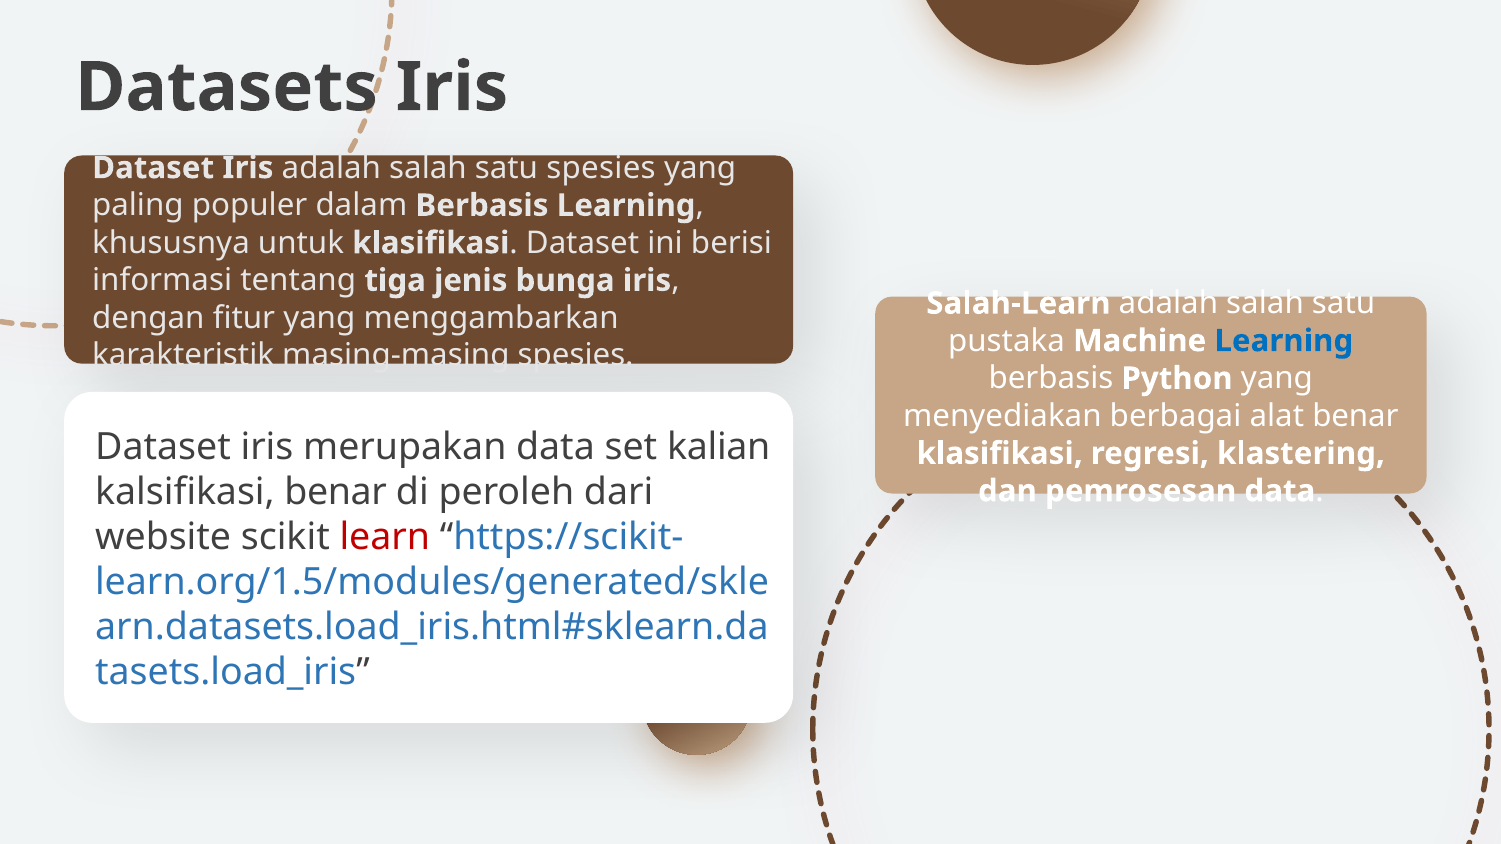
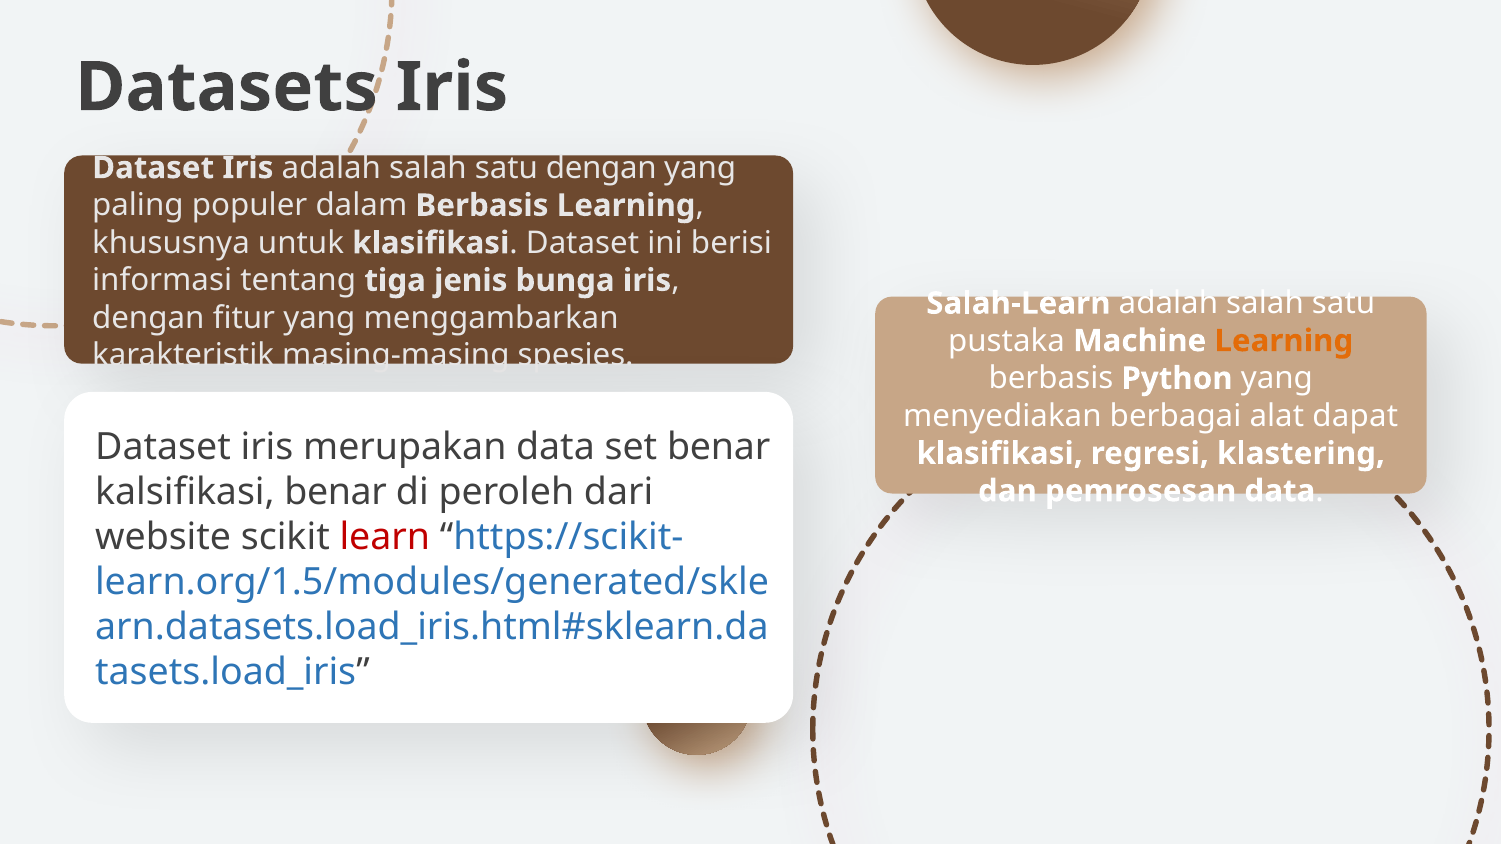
satu spesies: spesies -> dengan (601, 168)
Learning colour: blue -> orange (1284, 341)
alat benar: benar -> dapat (1355, 416)
set kalian: kalian -> benar (719, 448)
